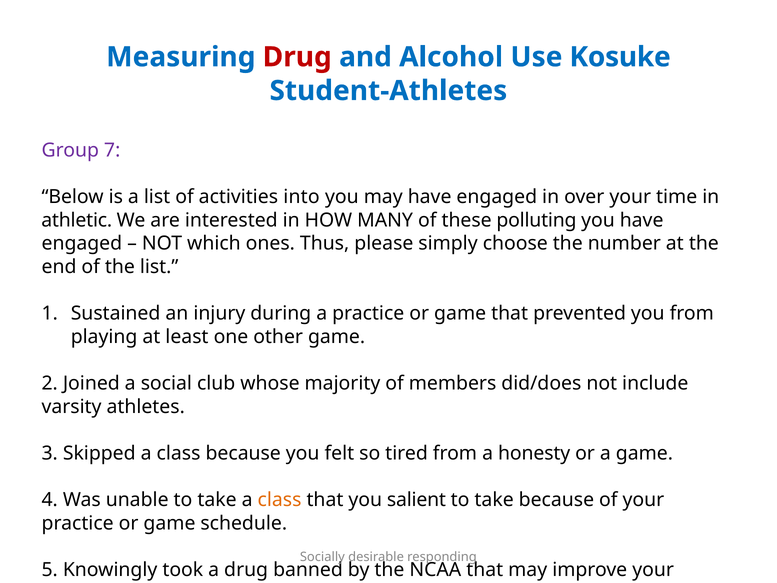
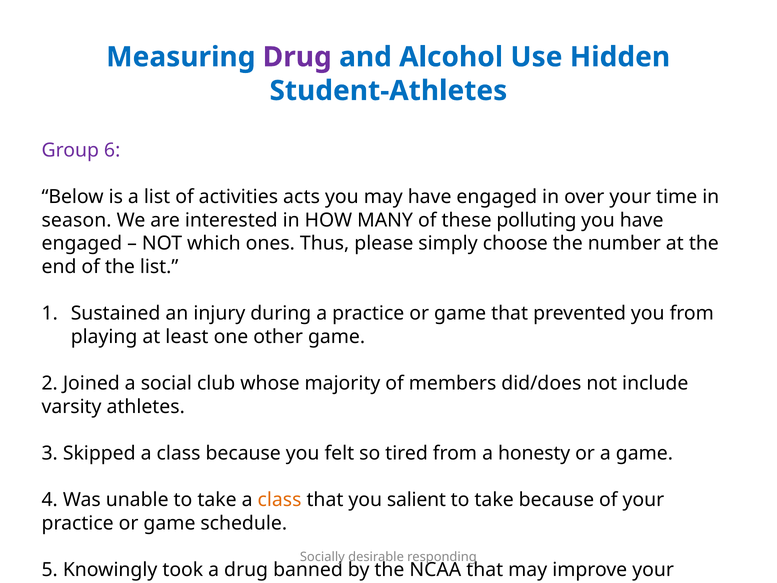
Drug colour: red -> purple (297, 57)
Kosuke: Kosuke -> Hidden (620, 57)
7: 7 -> 6 (112, 150)
into: into -> acts (302, 197)
athletic: athletic -> season (77, 220)
